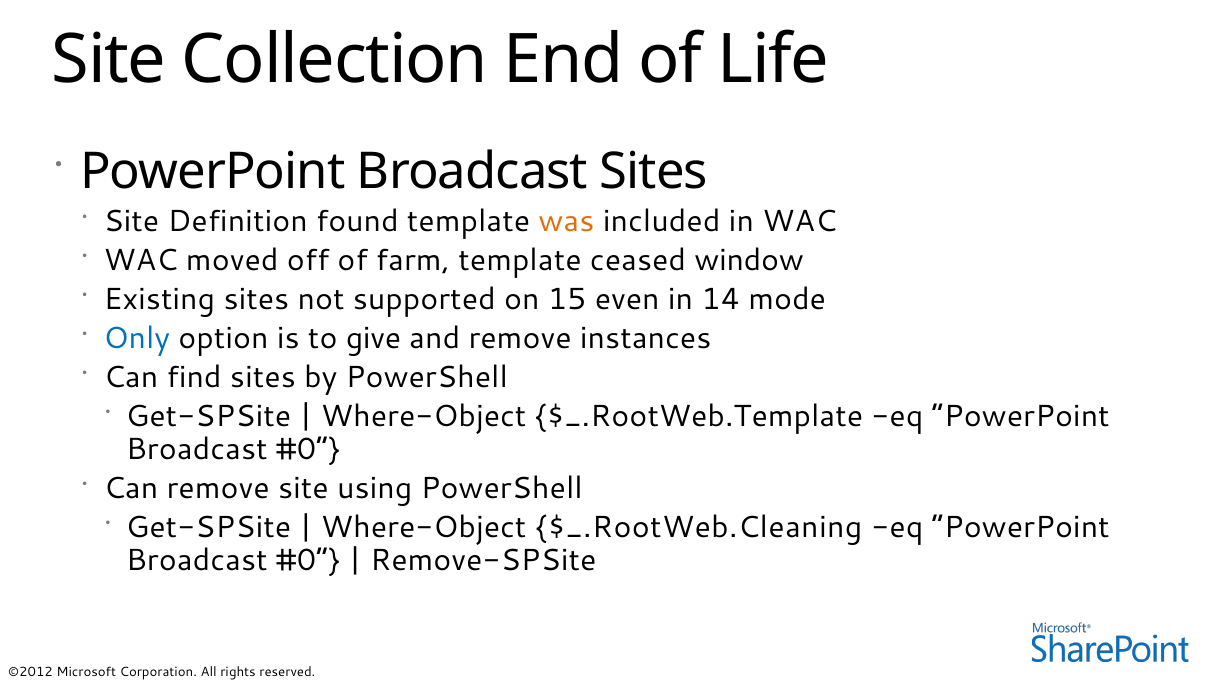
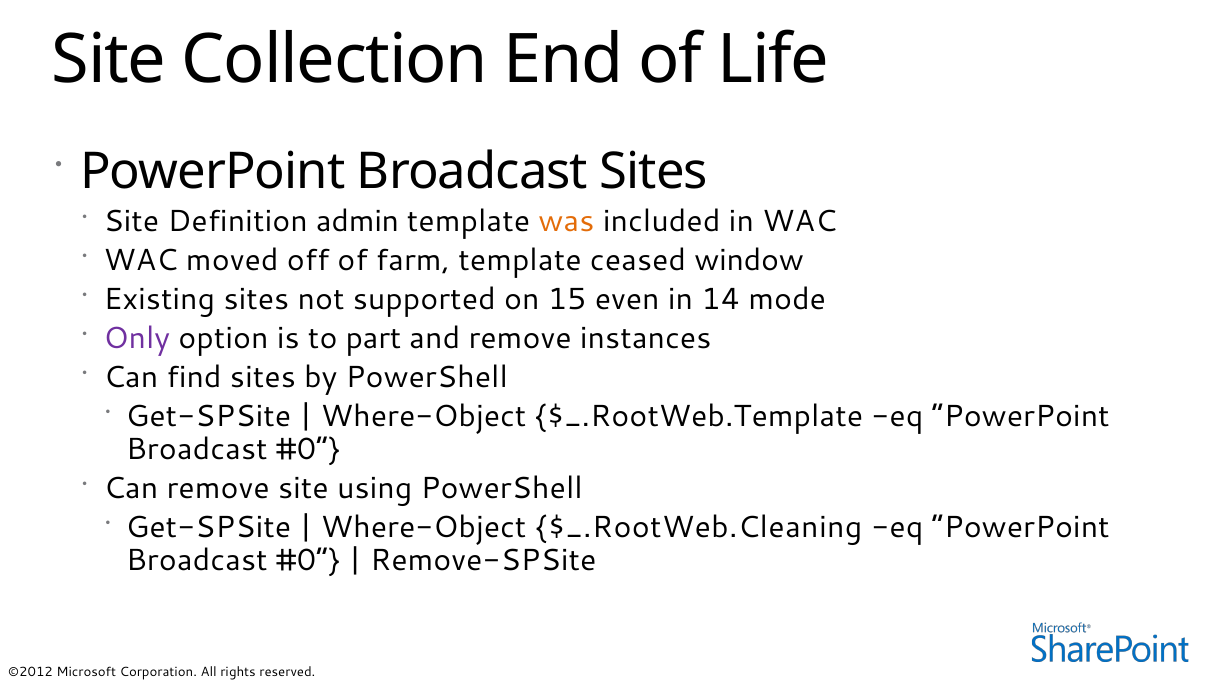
found: found -> admin (358, 222)
Only colour: blue -> purple (137, 338)
give: give -> part (373, 338)
